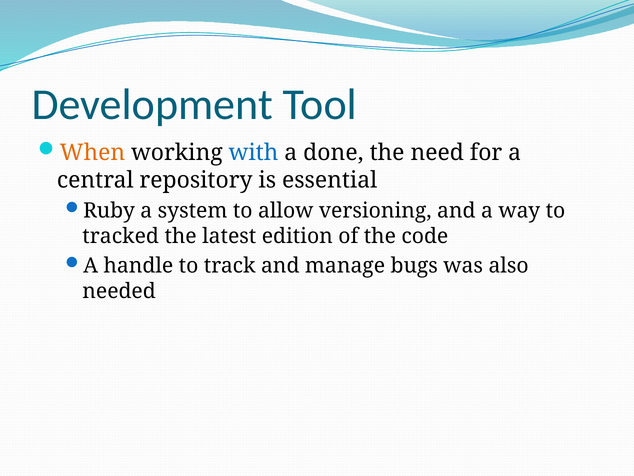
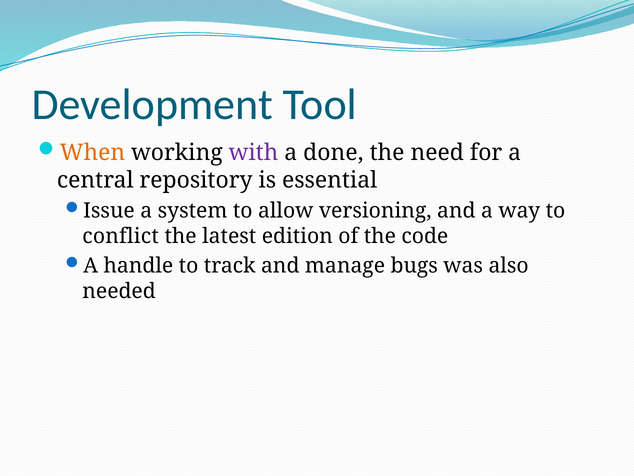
with colour: blue -> purple (253, 153)
Ruby: Ruby -> Issue (109, 211)
tracked: tracked -> conflict (121, 236)
